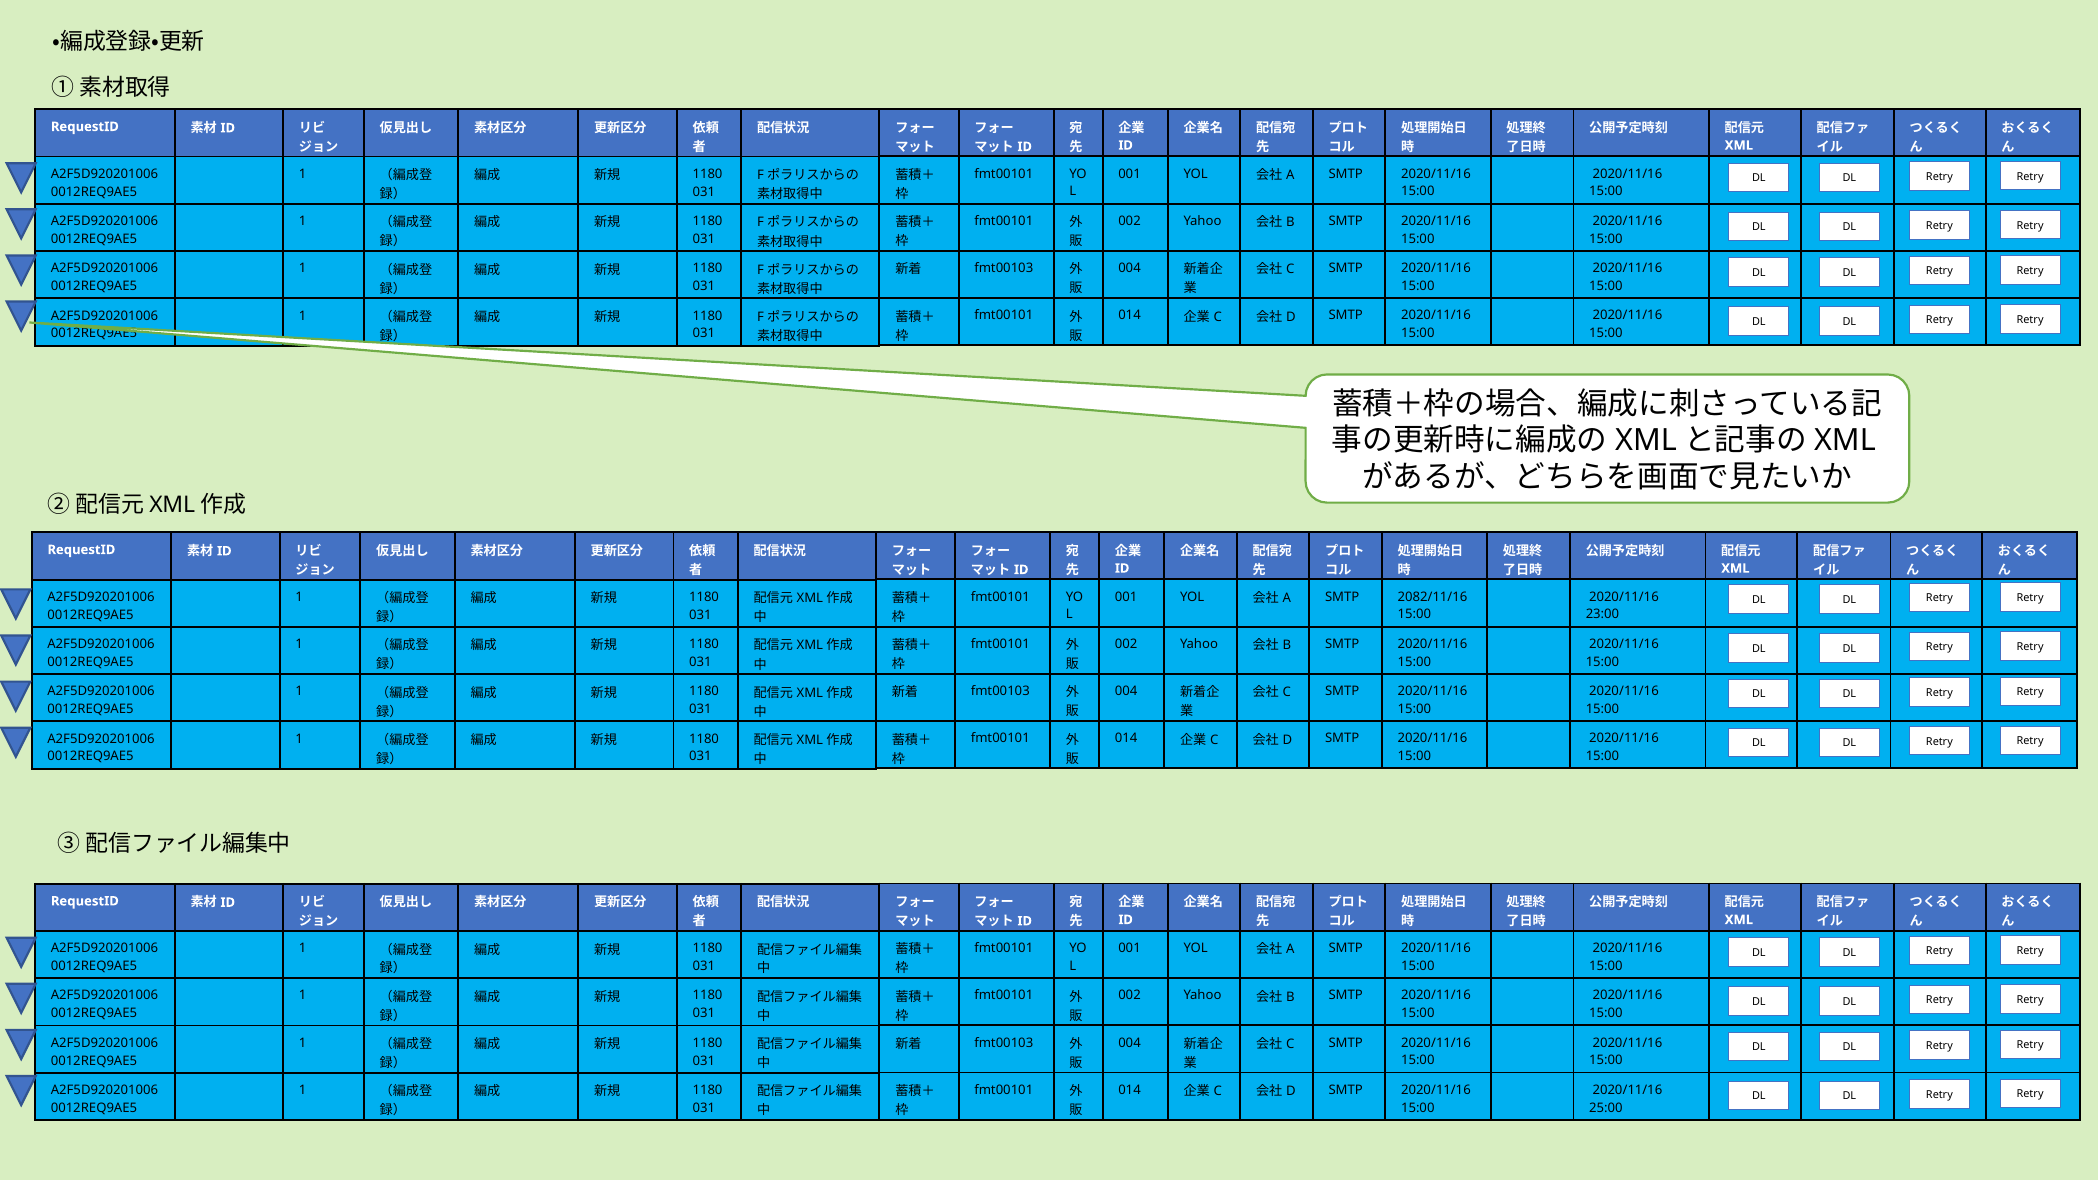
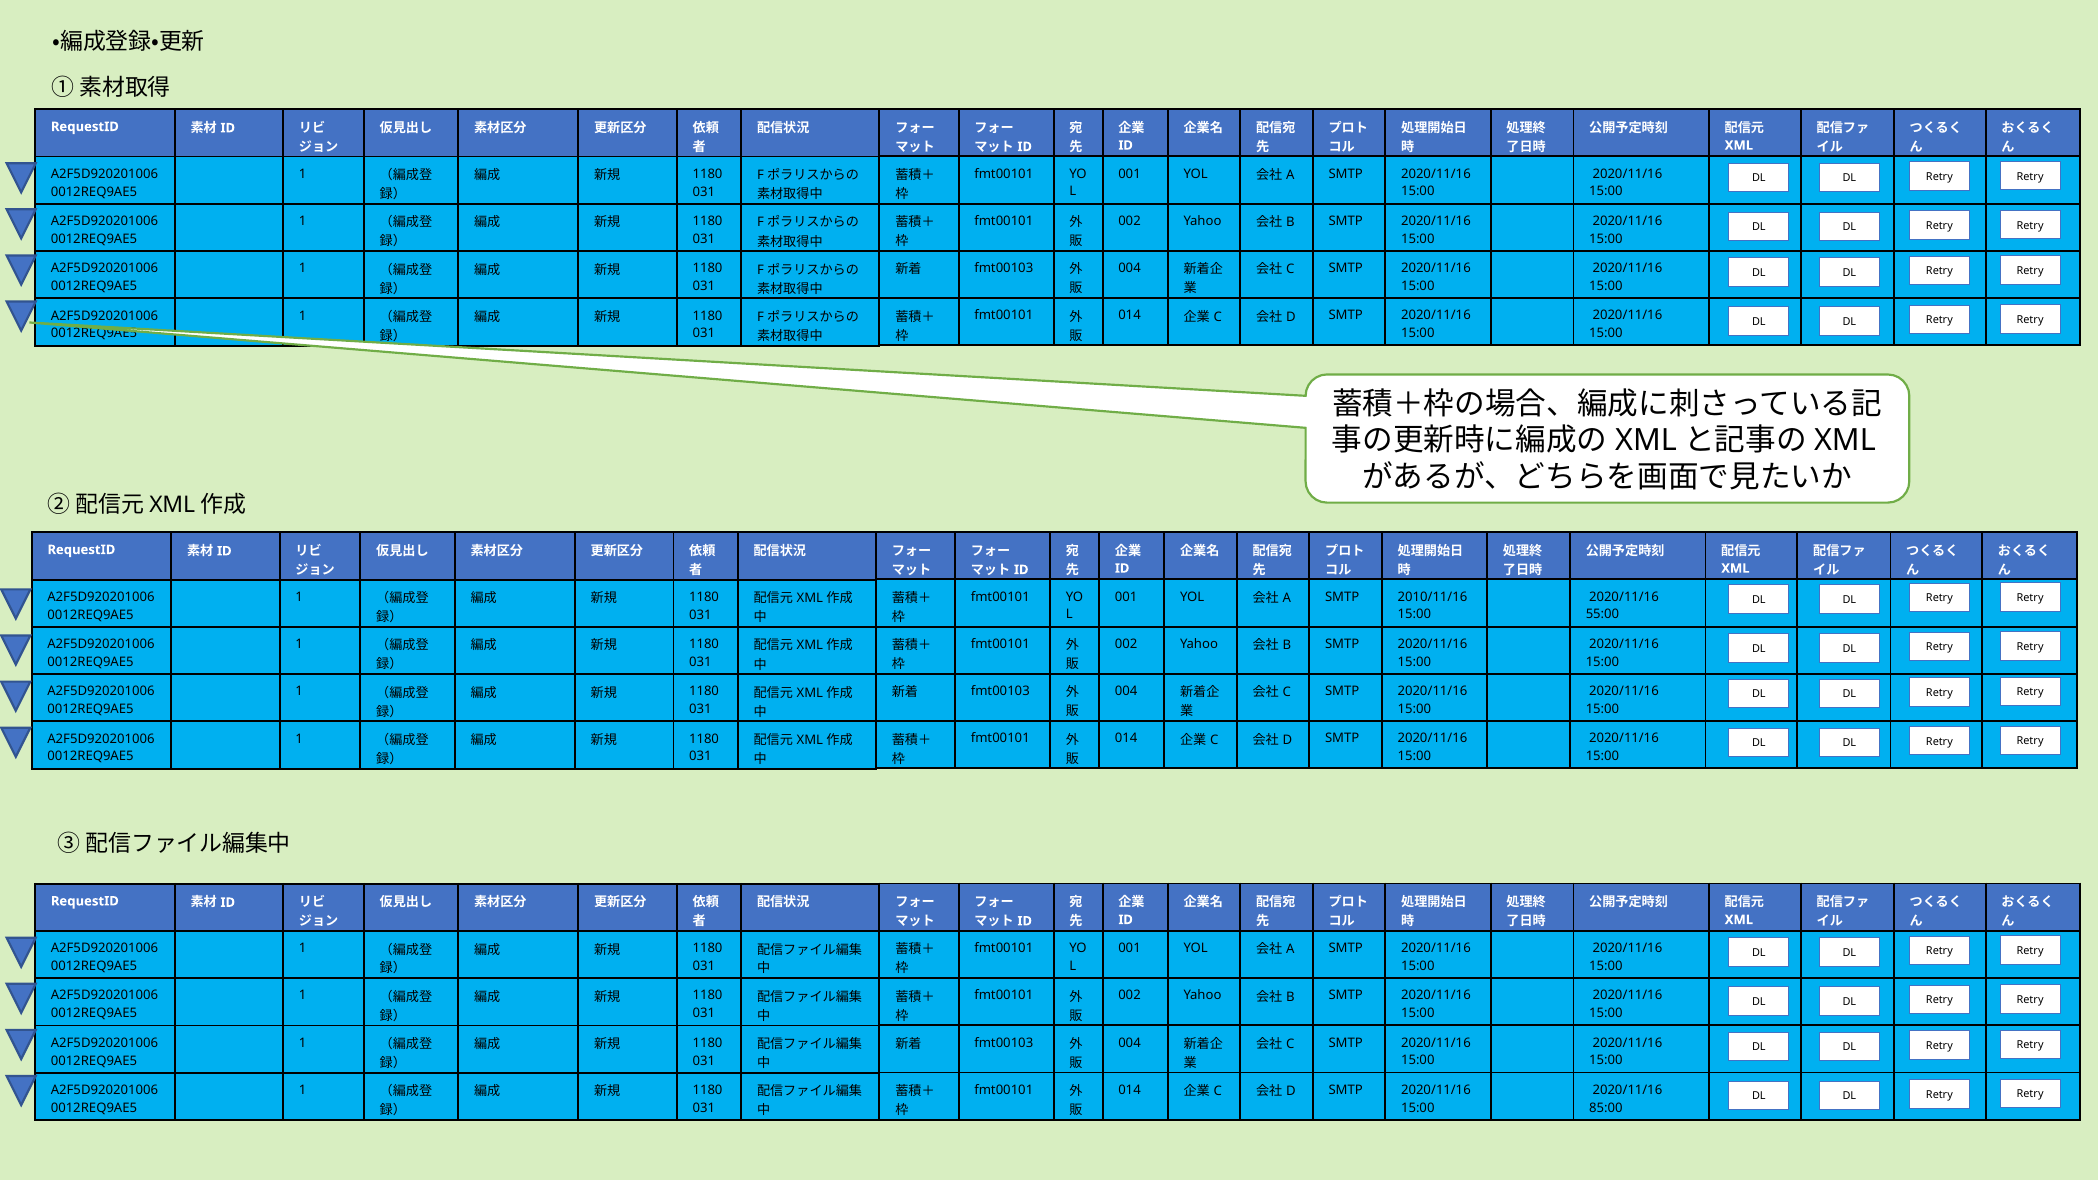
2082/11/16: 2082/11/16 -> 2010/11/16 (1433, 597)
23:00: 23:00 -> 55:00 (1602, 615)
25:00: 25:00 -> 85:00 (1606, 1108)
